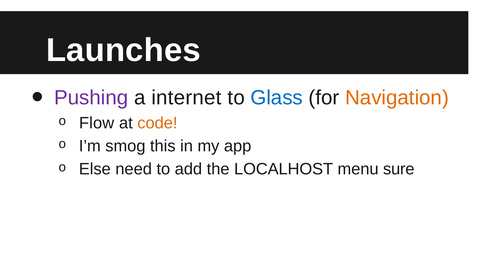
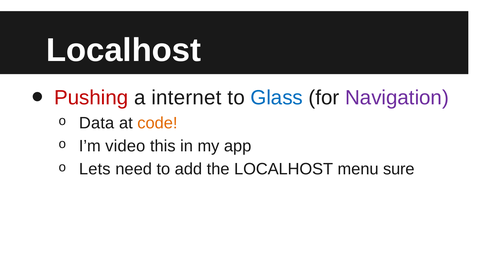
Launches: Launches -> Localhost (124, 50)
Pushing colour: purple -> red (91, 97)
Navigation colour: orange -> purple (397, 97)
Flow: Flow -> Data (97, 123)
smog: smog -> video (125, 146)
Else: Else -> Lets (95, 169)
